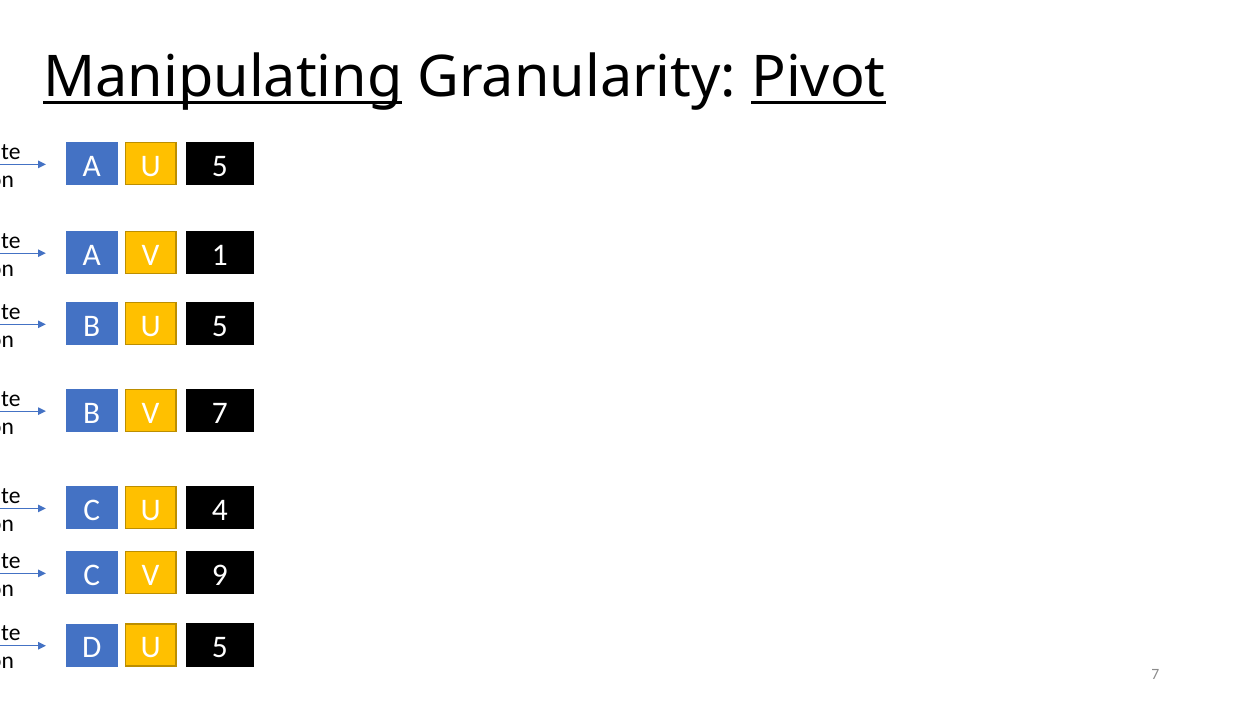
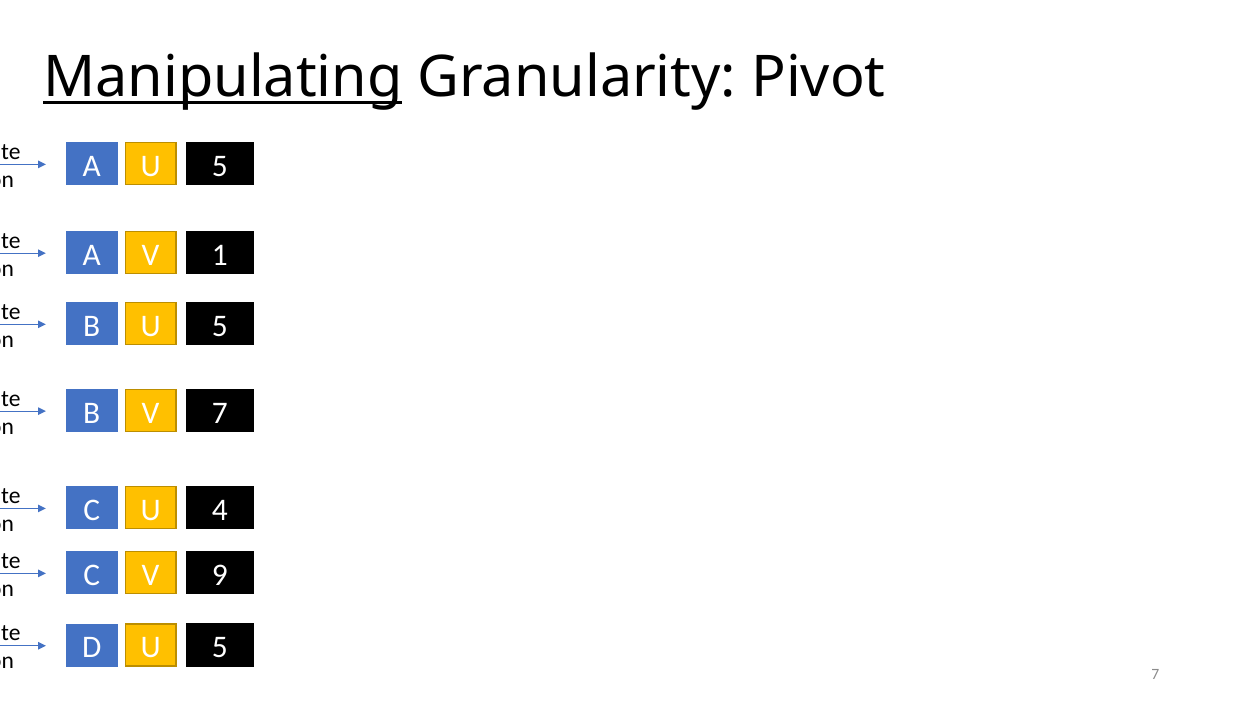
Pivot underline: present -> none (818, 78)
